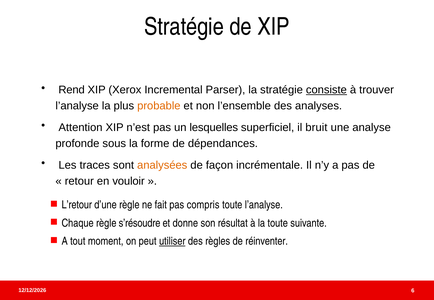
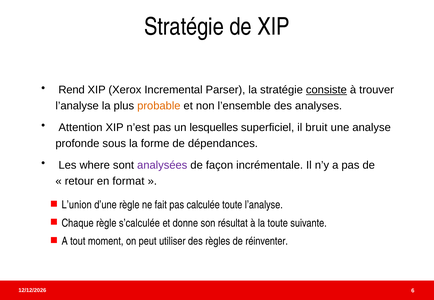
traces: traces -> where (95, 165)
analysées colour: orange -> purple (162, 165)
vouloir: vouloir -> format (128, 181)
L’retour: L’retour -> L’union (77, 205)
compris: compris -> calculée (203, 205)
s’résoudre: s’résoudre -> s’calculée (139, 223)
utiliser underline: present -> none (172, 242)
